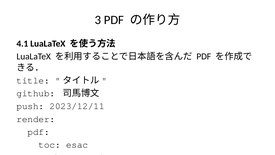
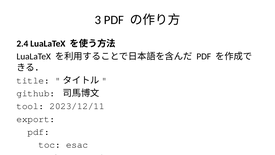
4.1: 4.1 -> 2.4 (22, 44)
push: push -> tool (30, 106)
render: render -> export (36, 119)
